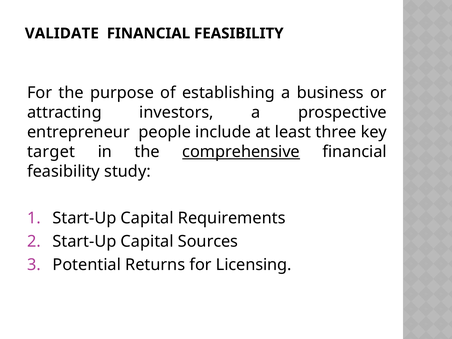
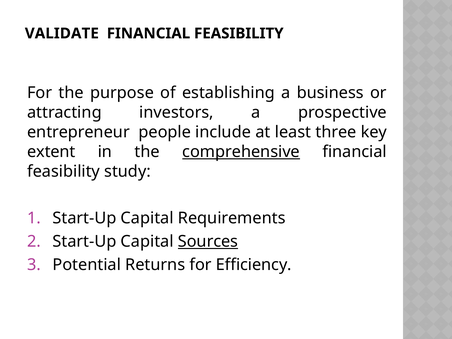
target: target -> extent (51, 152)
Sources underline: none -> present (208, 242)
Licensing: Licensing -> Efficiency (254, 265)
